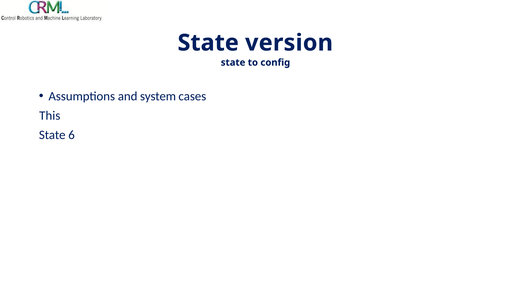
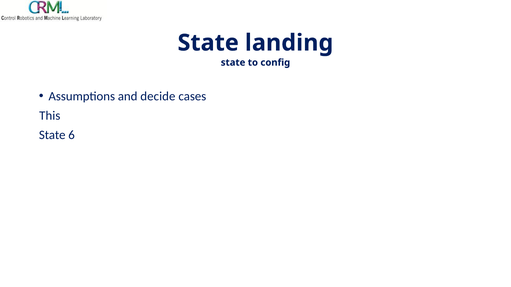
version: version -> landing (289, 43)
system: system -> decide (158, 97)
